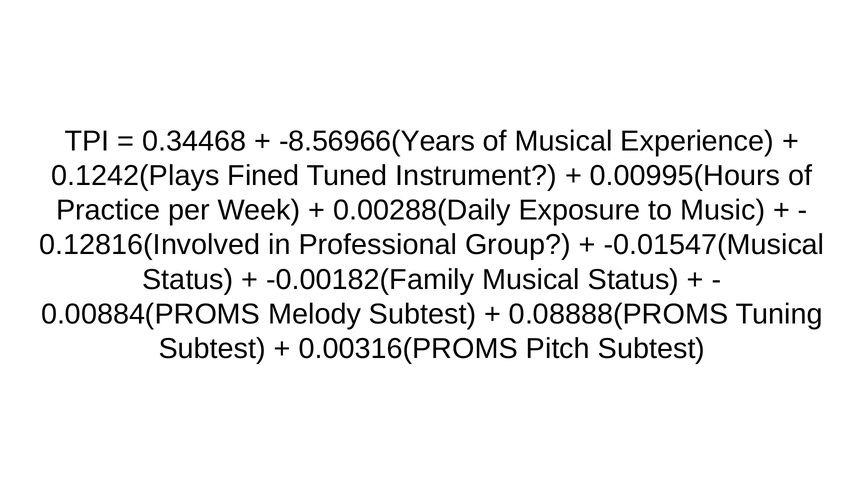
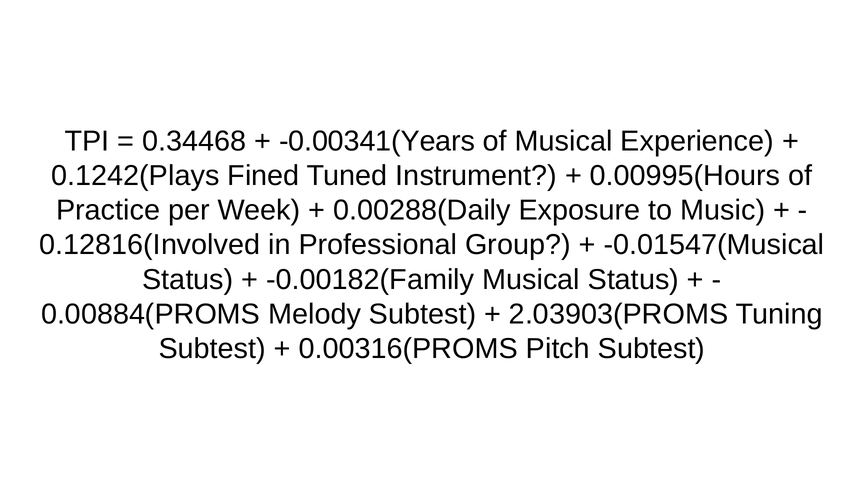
-8.56966(Years: -8.56966(Years -> -0.00341(Years (377, 141)
0.08888(PROMS: 0.08888(PROMS -> 2.03903(PROMS (619, 314)
